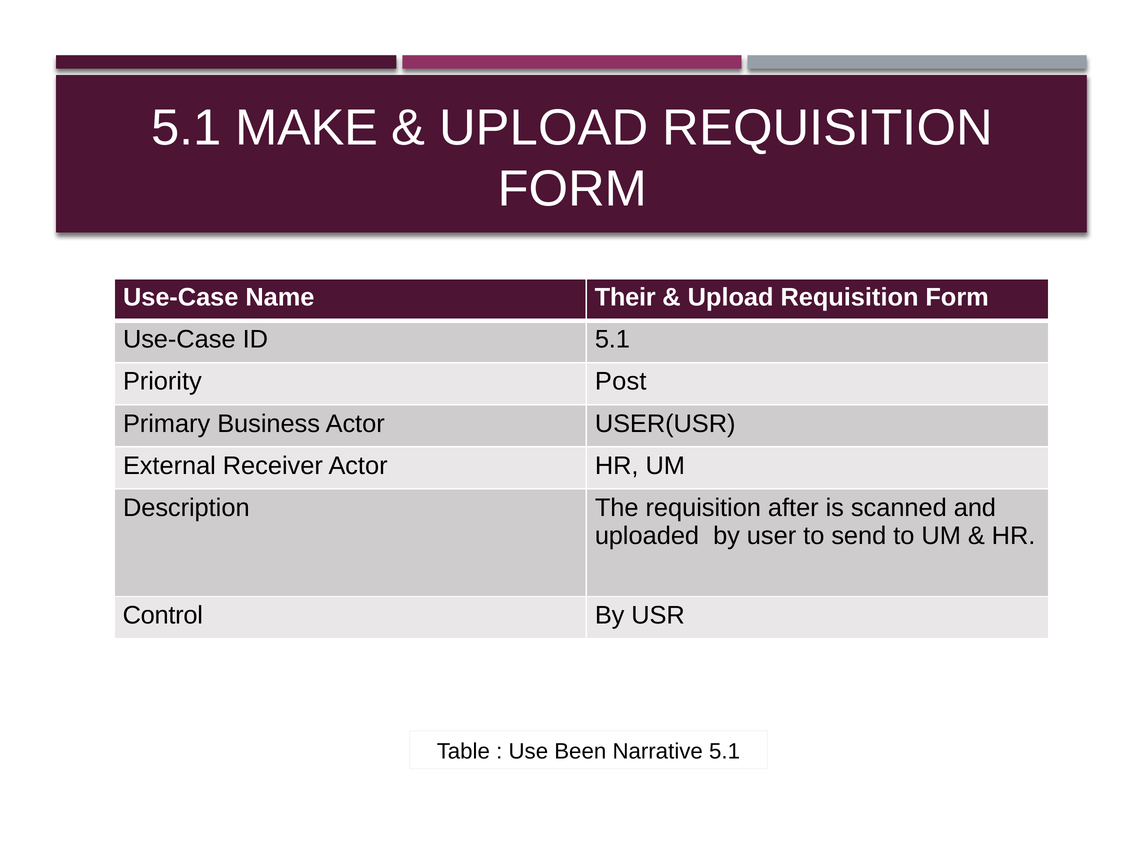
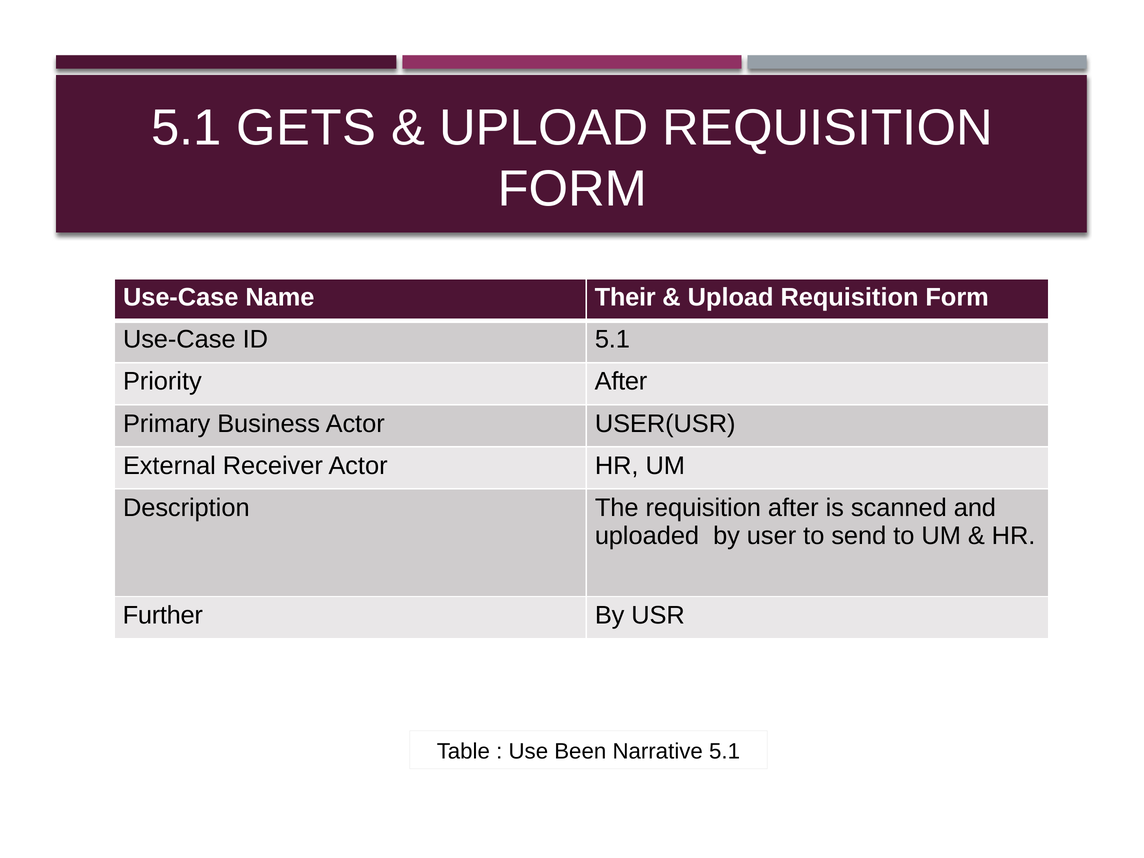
MAKE: MAKE -> GETS (306, 128)
Priority Post: Post -> After (621, 382)
Control: Control -> Further (163, 615)
